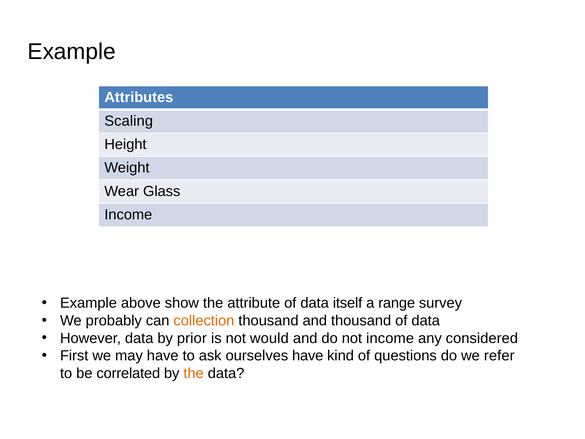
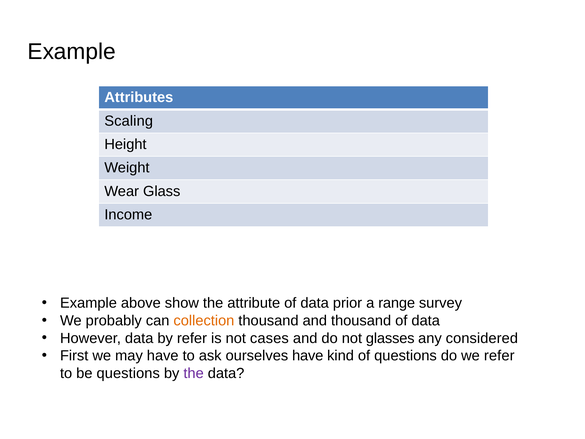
itself: itself -> prior (347, 303)
by prior: prior -> refer (192, 338)
would: would -> cases (269, 338)
not income: income -> glasses (390, 338)
be correlated: correlated -> questions (128, 373)
the colour: orange -> purple (194, 373)
